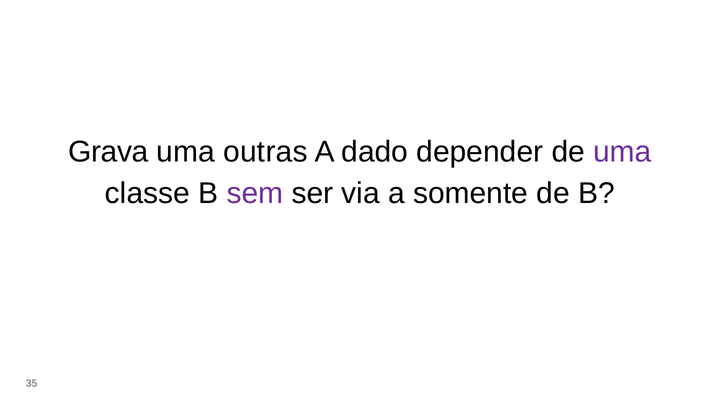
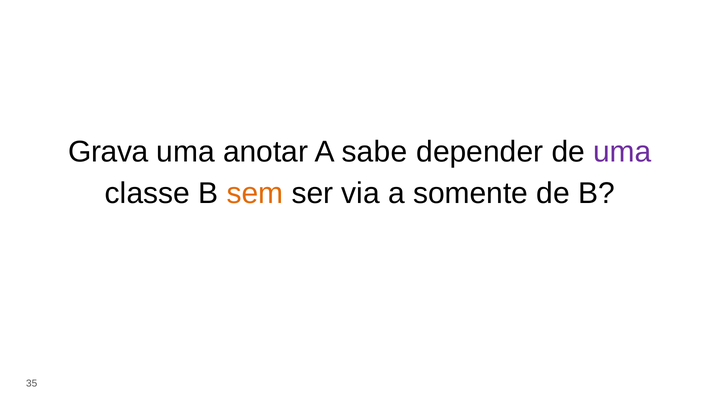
outras: outras -> anotar (266, 152)
dado: dado -> sabe (375, 152)
sem colour: purple -> orange (255, 193)
